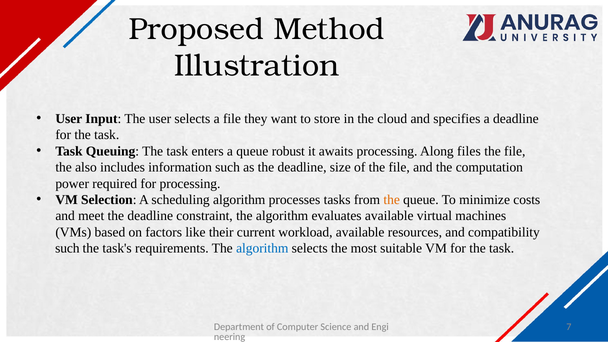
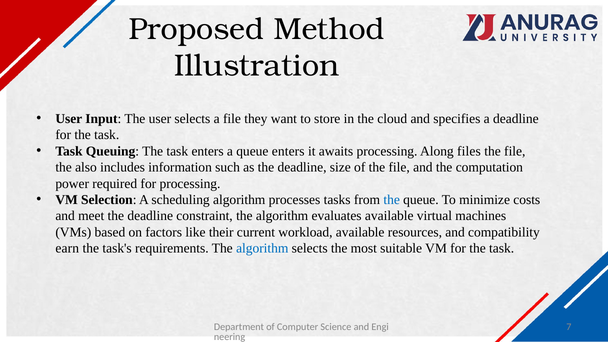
queue robust: robust -> enters (288, 151)
the colour: orange -> blue (392, 200)
such: such -> earn (67, 248)
